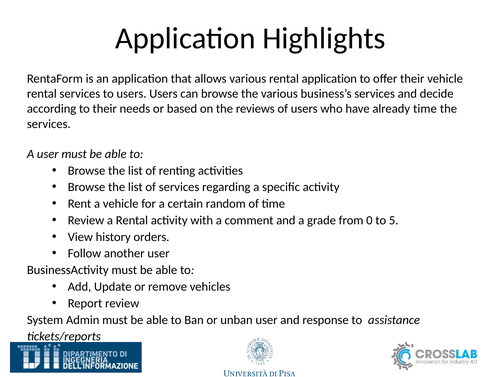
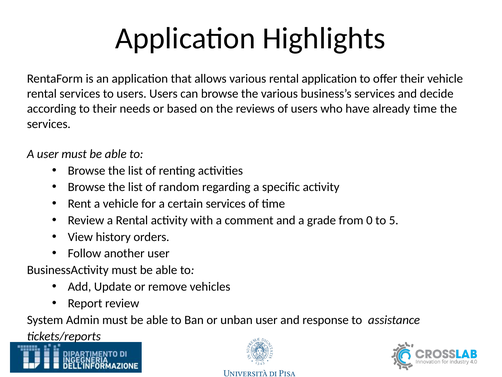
of services: services -> random (179, 187)
certain random: random -> services (226, 203)
